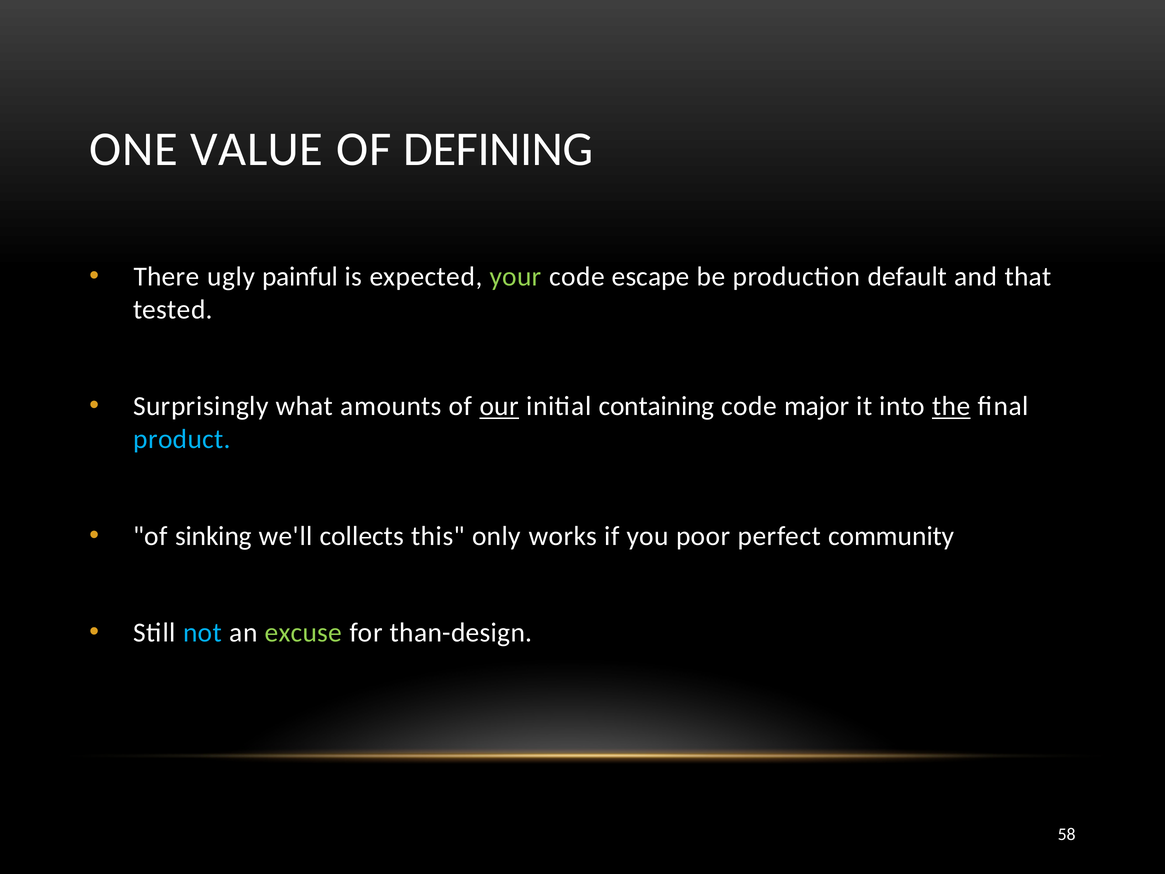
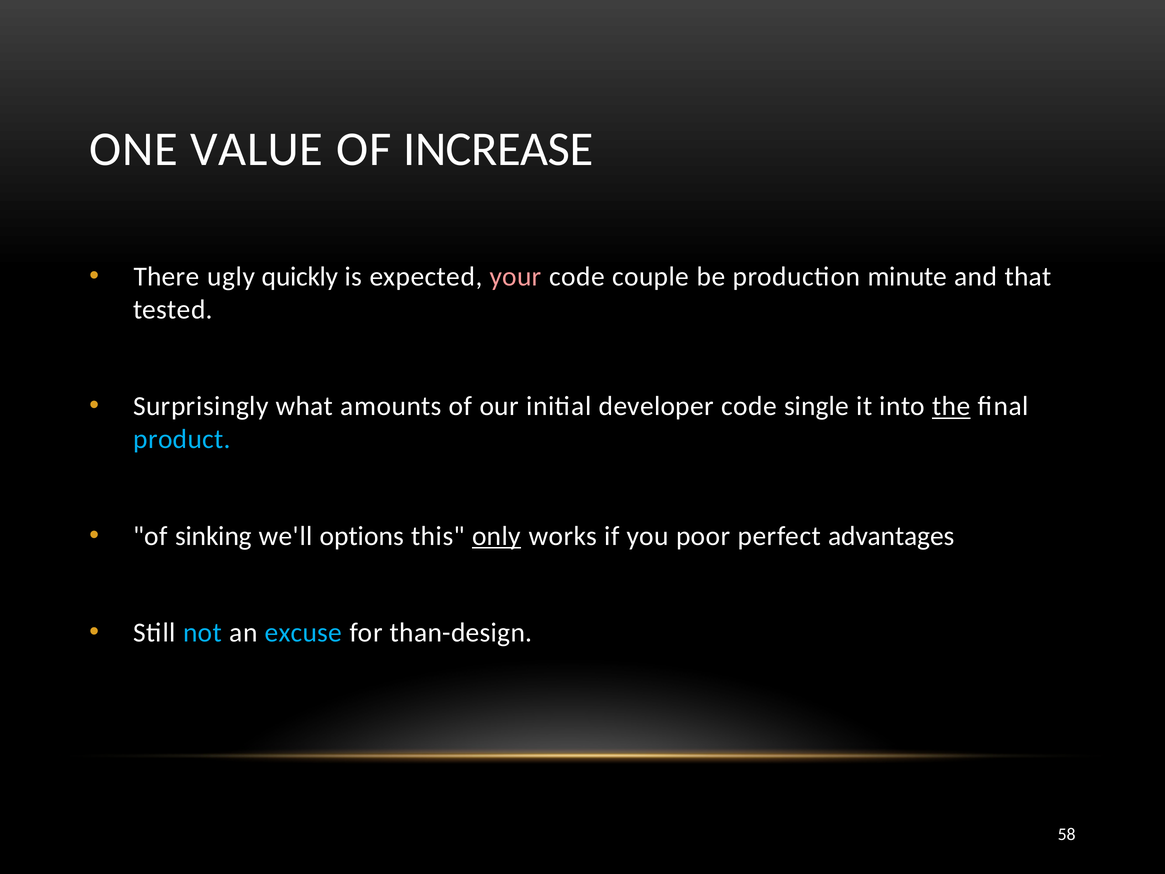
DEFINING: DEFINING -> INCREASE (498, 149)
painful: painful -> quickly (300, 276)
your colour: light green -> pink (516, 276)
escape: escape -> couple (651, 276)
default: default -> minute (907, 276)
our underline: present -> none (499, 406)
containing: containing -> developer (656, 406)
major: major -> single (817, 406)
collects: collects -> options (362, 536)
only underline: none -> present (496, 536)
community: community -> advantages (891, 536)
excuse colour: light green -> light blue (303, 632)
